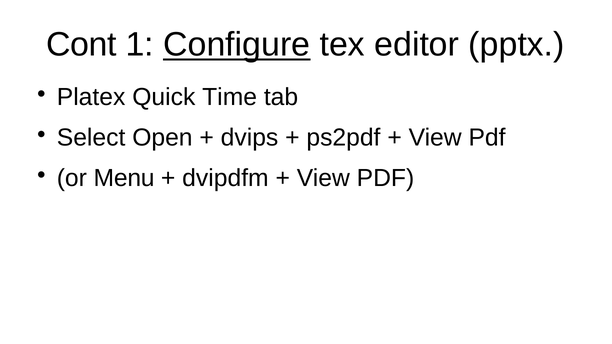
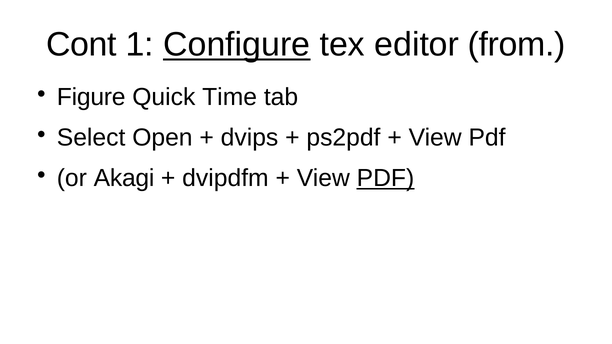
pptx: pptx -> from (517, 45)
Platex: Platex -> Figure (91, 97)
Menu: Menu -> Akagi (124, 178)
PDF underline: none -> present (385, 178)
